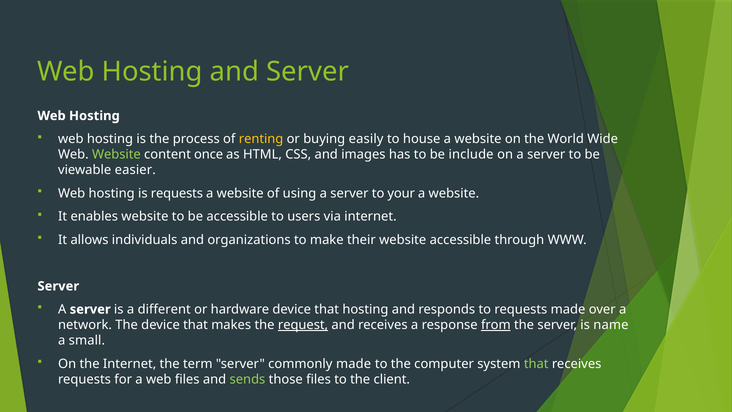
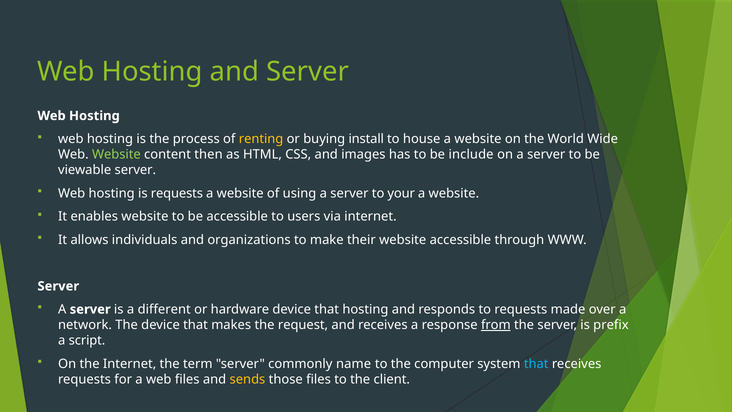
easily: easily -> install (366, 139)
once: once -> then (208, 154)
viewable easier: easier -> server (135, 170)
request underline: present -> none (303, 325)
name: name -> prefix (611, 325)
small: small -> script (87, 340)
commonly made: made -> name (354, 364)
that colour: light green -> light blue (536, 364)
sends colour: light green -> yellow (247, 379)
